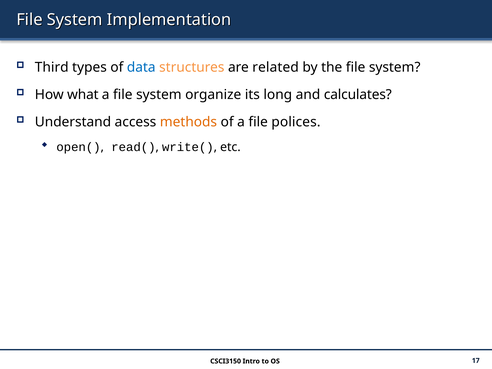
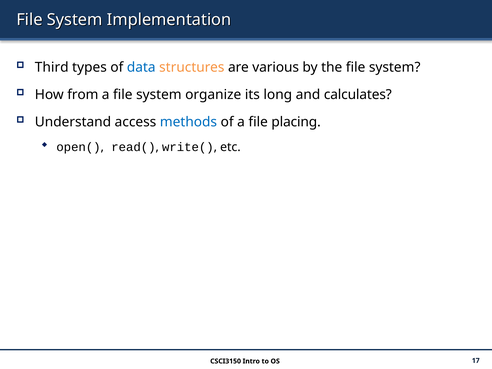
related: related -> various (276, 67)
what: what -> from (83, 95)
methods colour: orange -> blue (188, 122)
polices: polices -> placing (296, 122)
